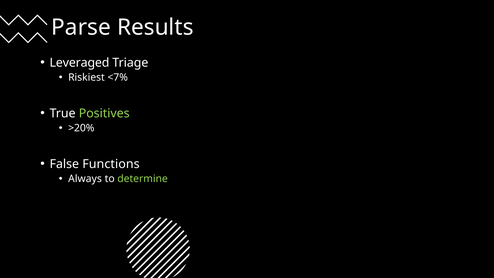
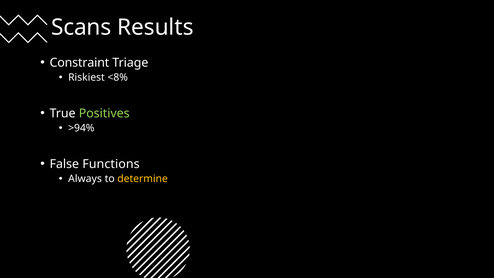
Parse: Parse -> Scans (81, 27)
Leveraged: Leveraged -> Constraint (79, 63)
<7%: <7% -> <8% (118, 77)
>20%: >20% -> >94% (81, 128)
determine colour: light green -> yellow (143, 179)
